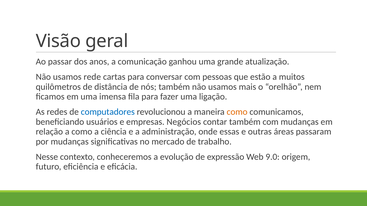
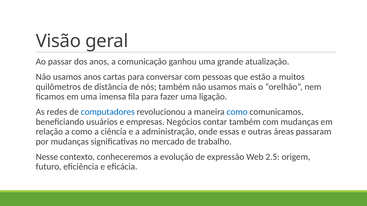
usamos rede: rede -> anos (92, 77)
como colour: orange -> blue (237, 112)
9.0: 9.0 -> 2.5 (273, 157)
